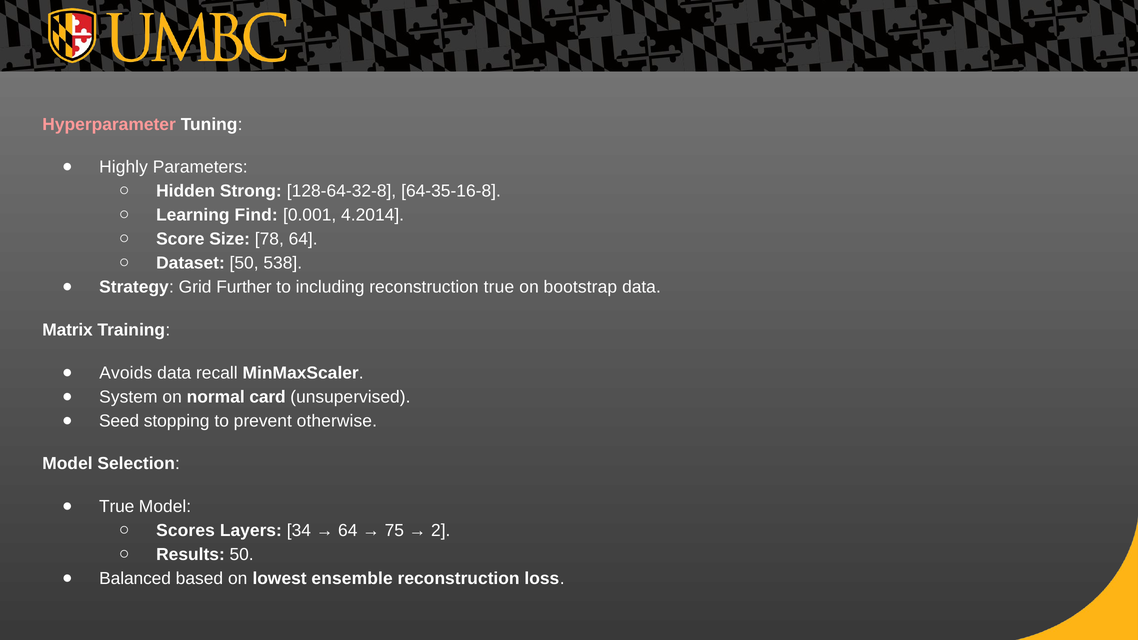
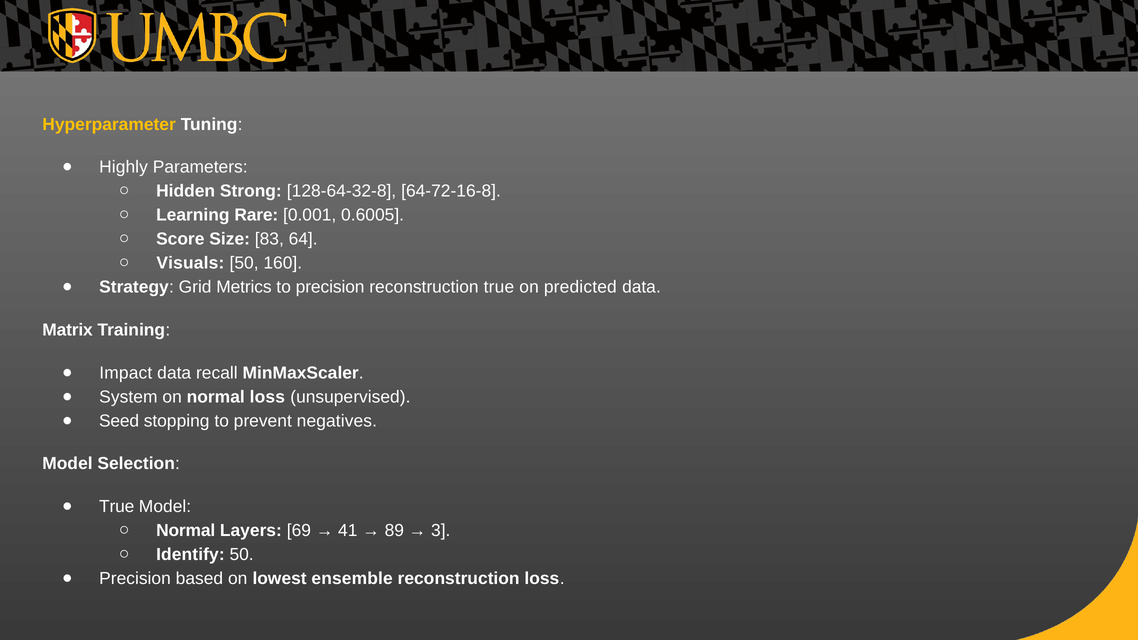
Hyperparameter colour: pink -> yellow (109, 124)
64-35-16-8: 64-35-16-8 -> 64-72-16-8 (451, 191)
Find: Find -> Rare (256, 215)
4.2014: 4.2014 -> 0.6005 (373, 215)
78: 78 -> 83 (269, 239)
Dataset: Dataset -> Visuals (190, 263)
538: 538 -> 160 (283, 263)
Further: Further -> Metrics (244, 287)
to including: including -> precision (330, 287)
bootstrap: bootstrap -> predicted (580, 287)
Avoids: Avoids -> Impact (126, 373)
normal card: card -> loss (267, 397)
otherwise: otherwise -> negatives (337, 421)
Scores: Scores -> Normal (186, 531)
34: 34 -> 69 (299, 531)
64: 64 -> 41 (348, 531)
75: 75 -> 89 (394, 531)
2: 2 -> 3 (441, 531)
Results: Results -> Identify (190, 555)
Balanced: Balanced -> Precision (135, 579)
